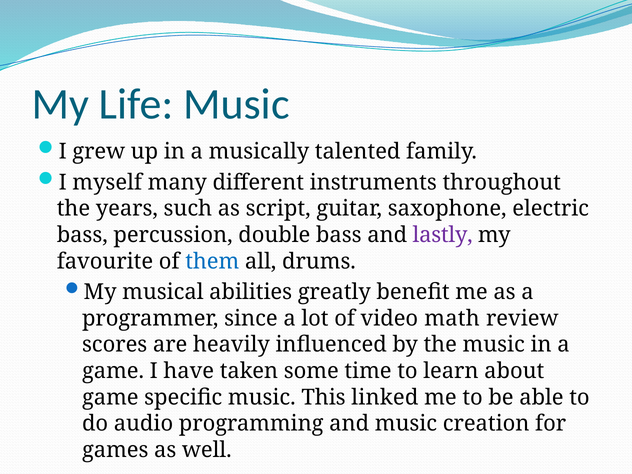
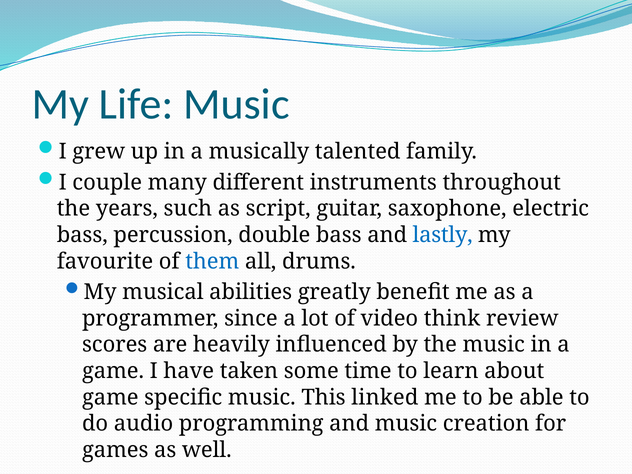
myself: myself -> couple (107, 182)
lastly colour: purple -> blue (443, 235)
math: math -> think (452, 318)
